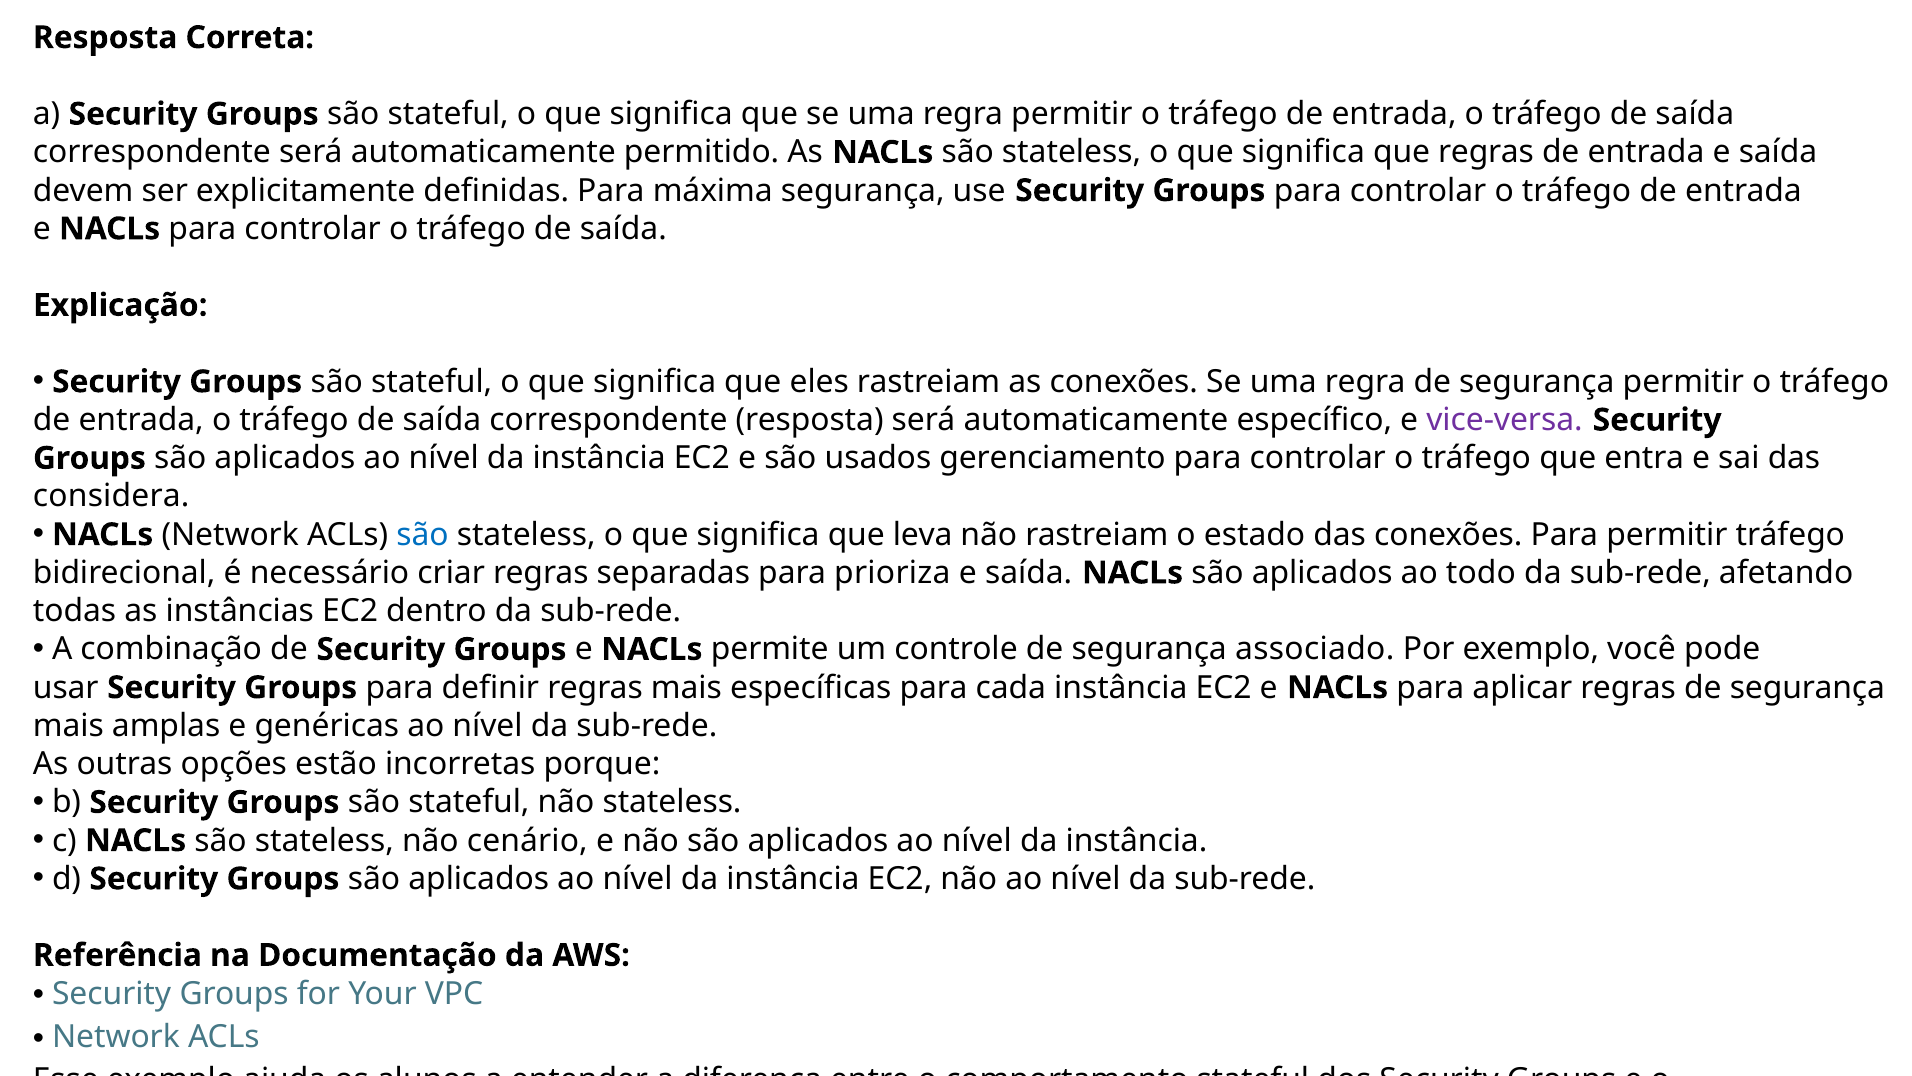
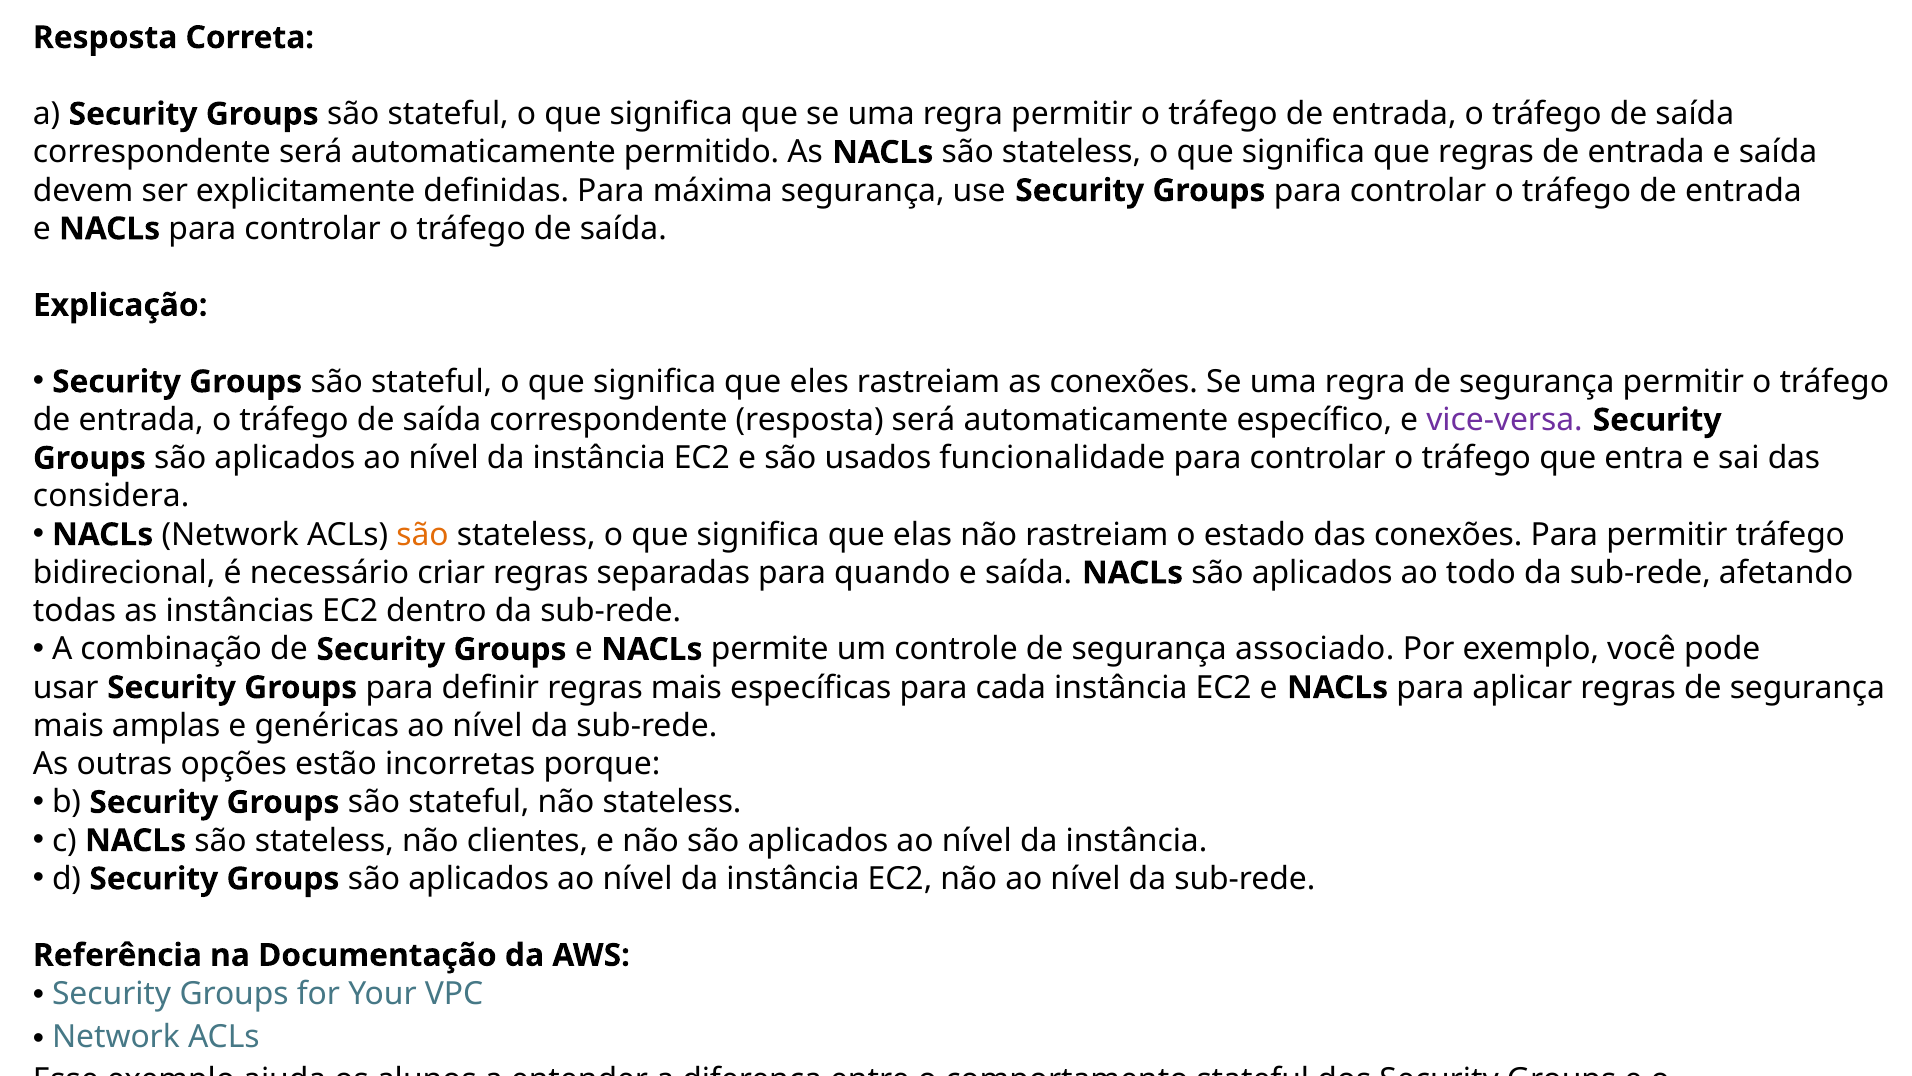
gerenciamento: gerenciamento -> funcionalidade (1052, 458)
são colour: blue -> orange (423, 534)
leva: leva -> elas (923, 534)
prioriza: prioriza -> quando (892, 573)
cenário: cenário -> clientes (527, 840)
